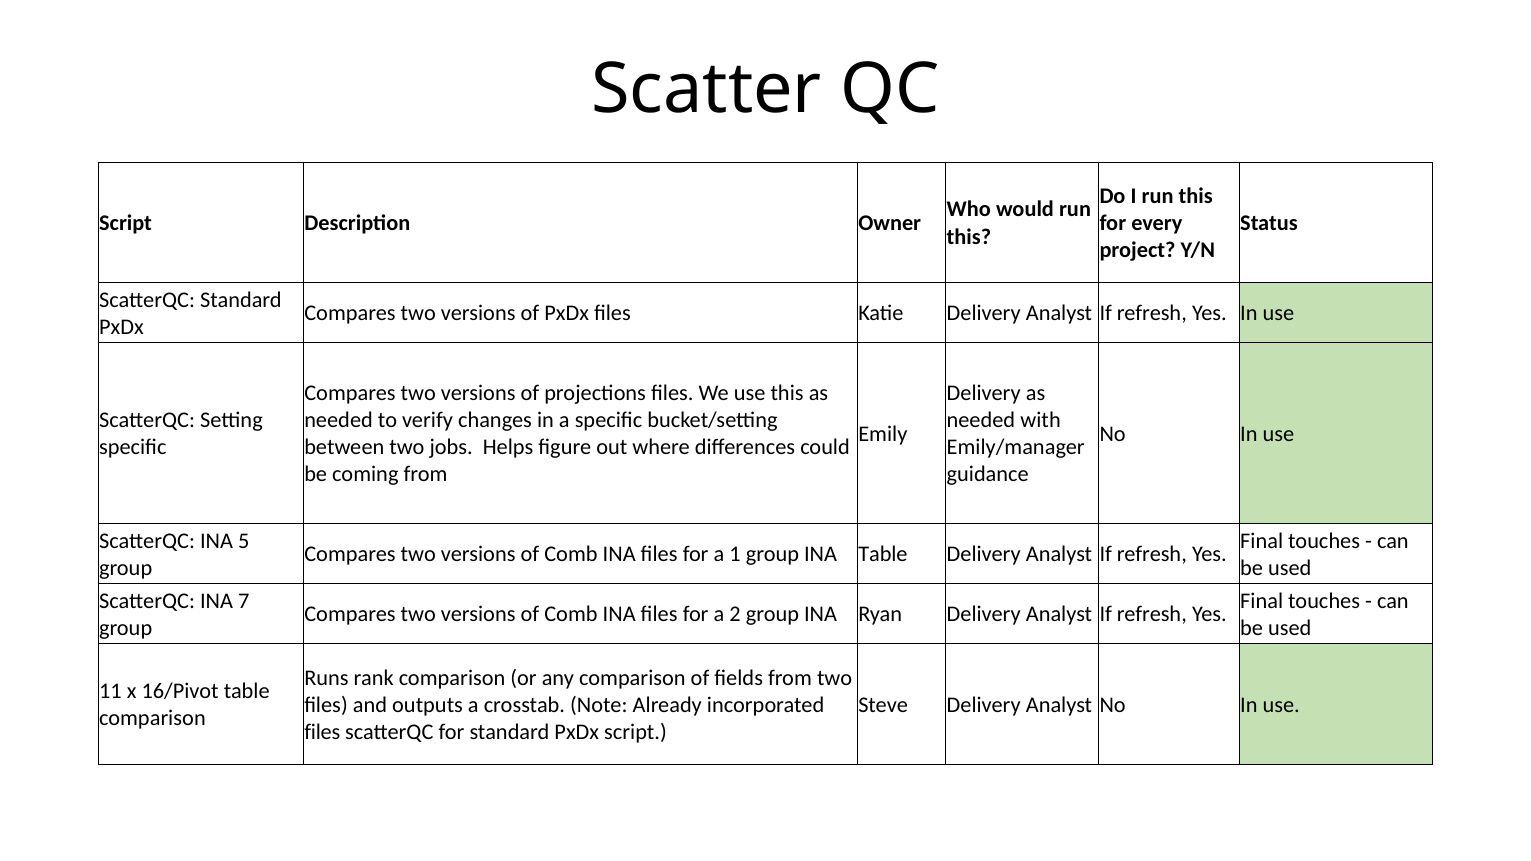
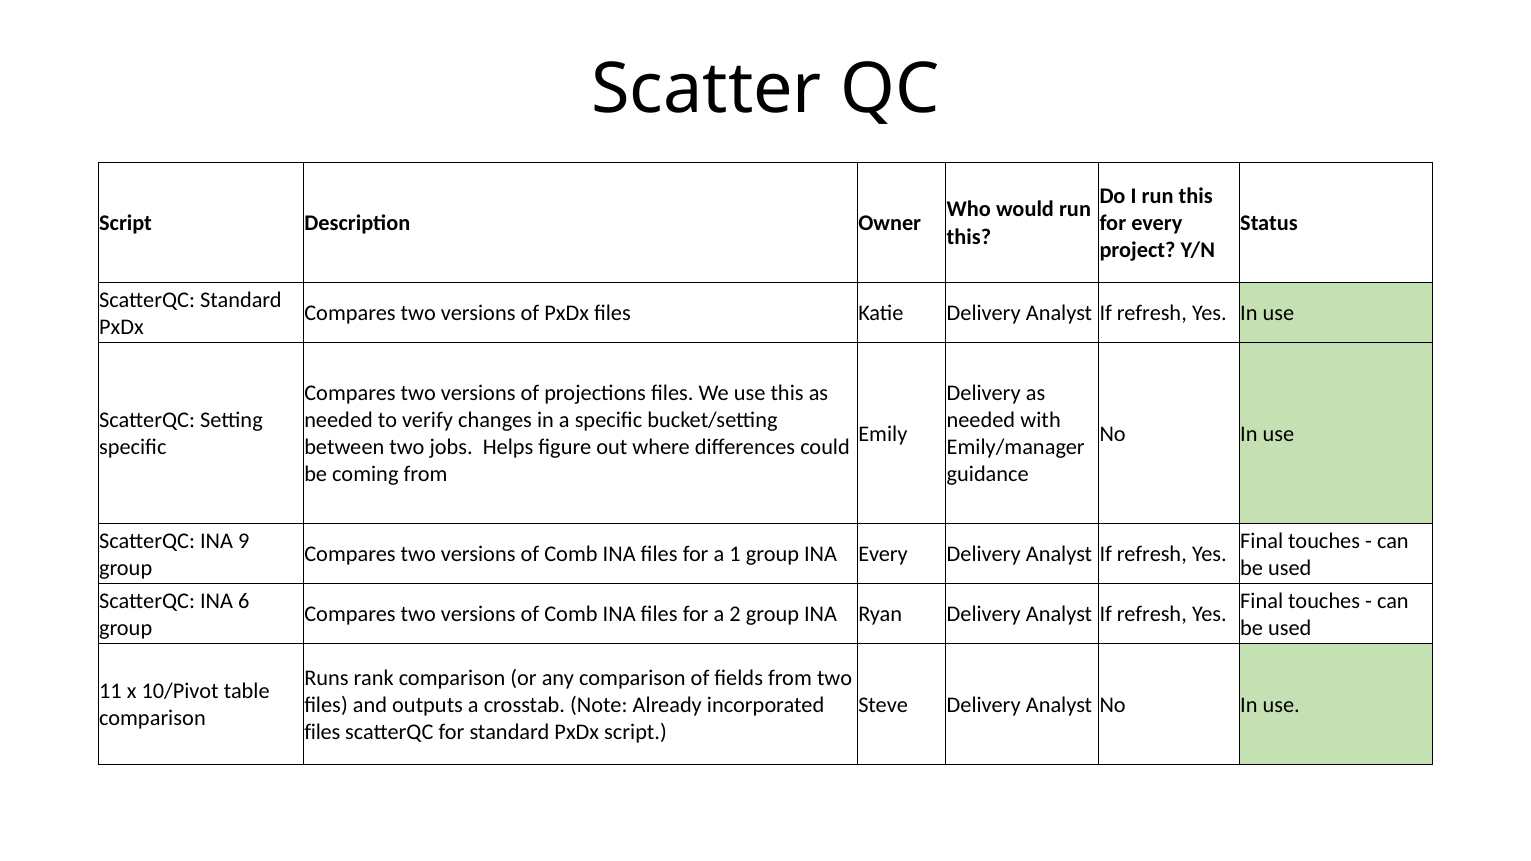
5: 5 -> 9 (244, 541)
INA Table: Table -> Every (883, 554)
7: 7 -> 6 (244, 601)
16/Pivot: 16/Pivot -> 10/Pivot (180, 691)
